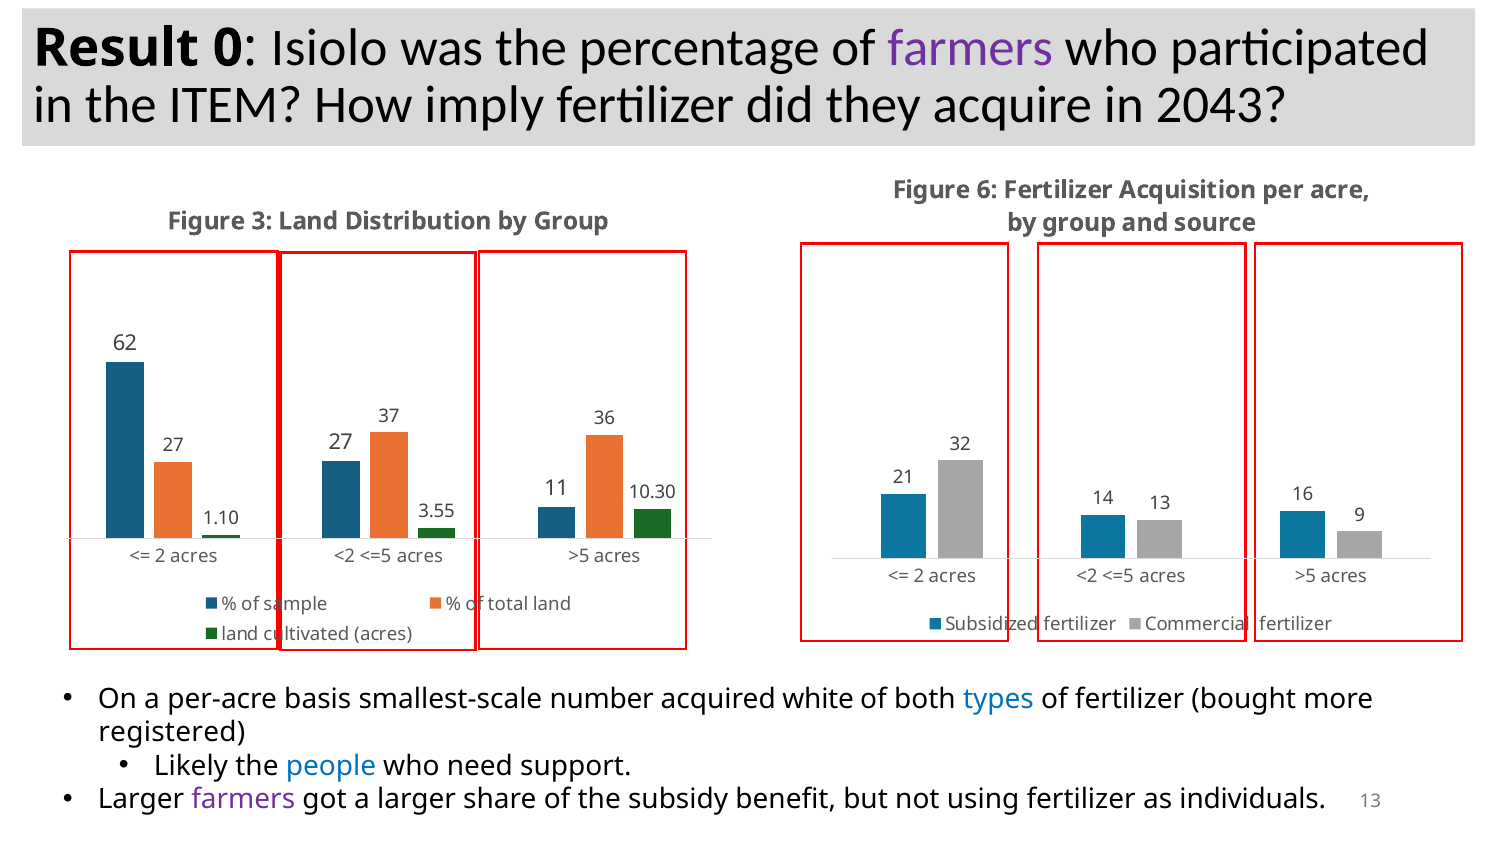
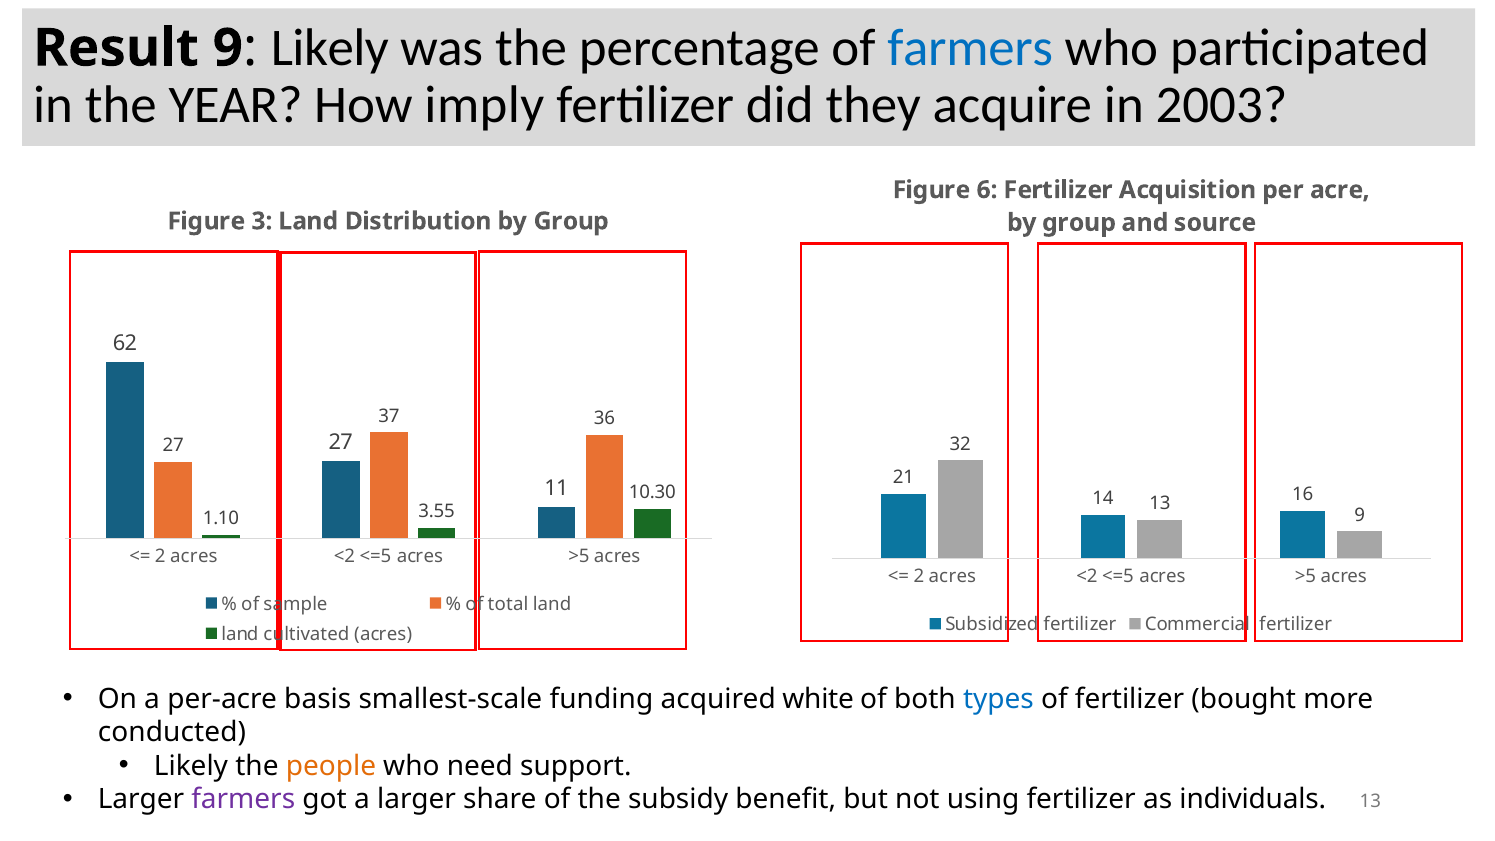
Result 0: 0 -> 9 (228, 48)
Isiolo: Isiolo -> Likely (330, 48)
farmers colour: purple -> blue (970, 48)
ITEM: ITEM -> YEAR (236, 105)
2043: 2043 -> 2003 (1221, 105)
number: number -> funding (601, 699)
registered: registered -> conducted (172, 732)
people colour: blue -> orange (331, 766)
